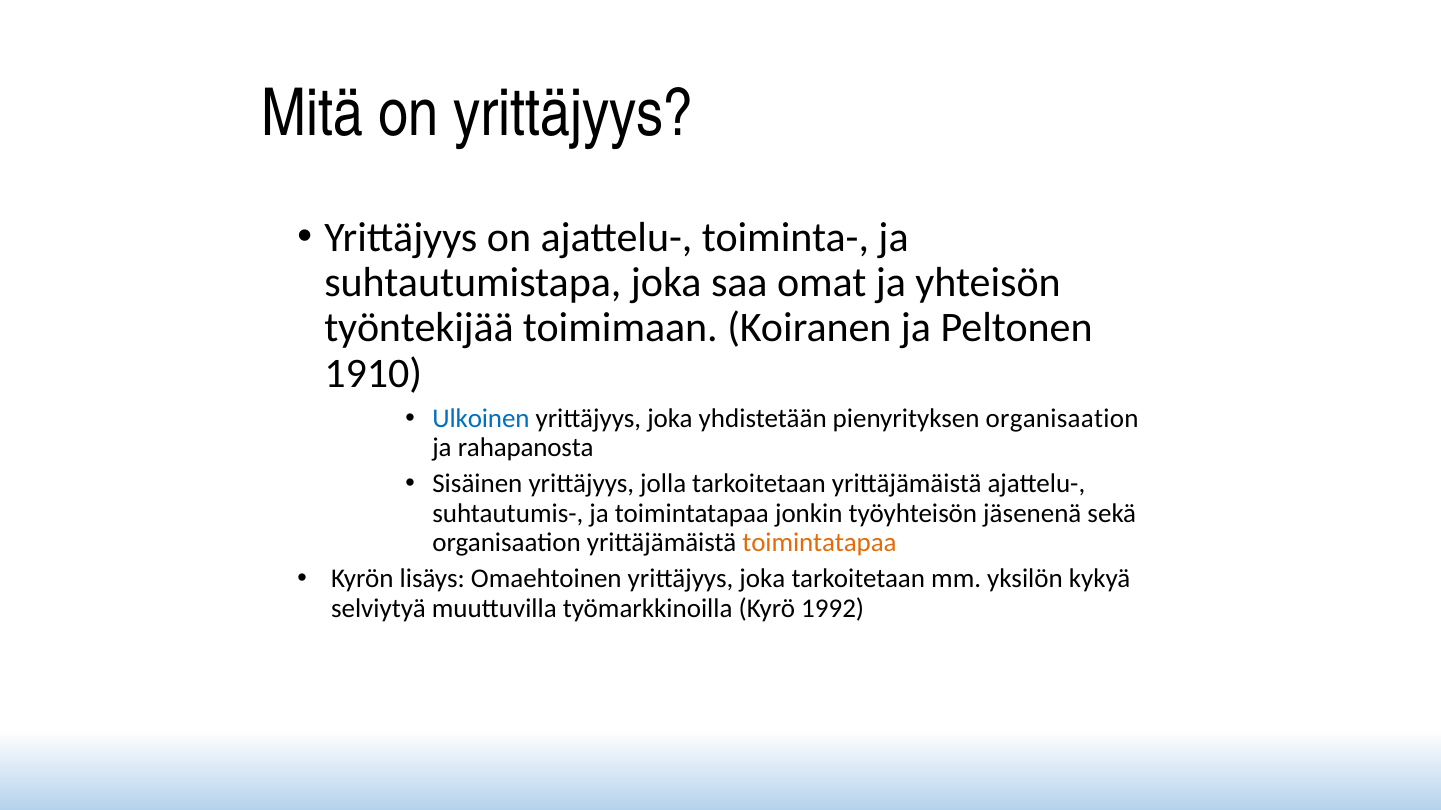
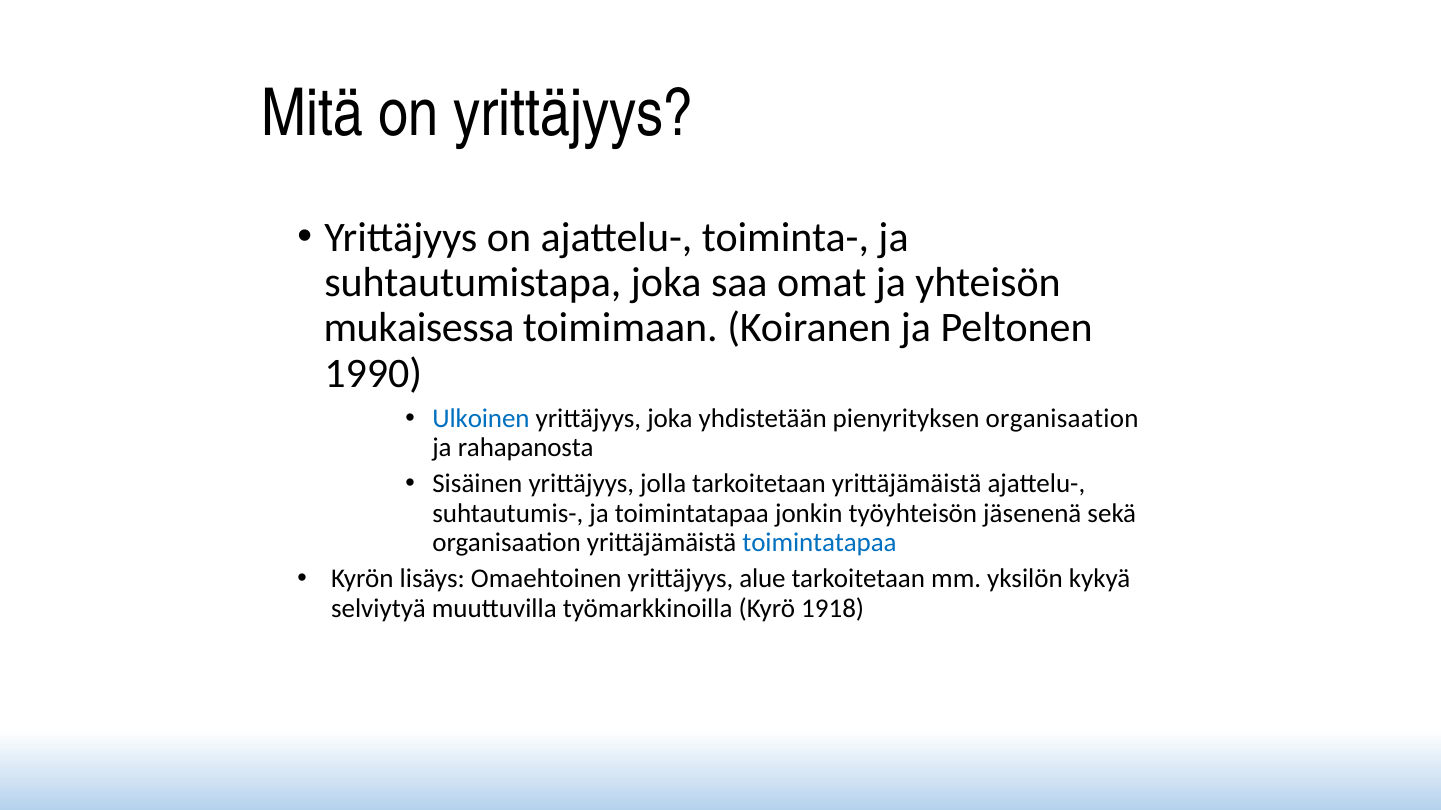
työntekijää: työntekijää -> mukaisessa (419, 328)
1910: 1910 -> 1990 (373, 374)
toimintatapaa colour: orange -> blue (820, 543)
Omaehtoinen yrittäjyys joka: joka -> alue (763, 579)
1992: 1992 -> 1918 (833, 609)
